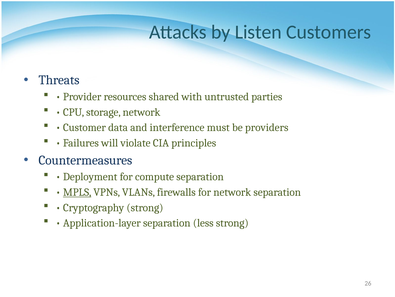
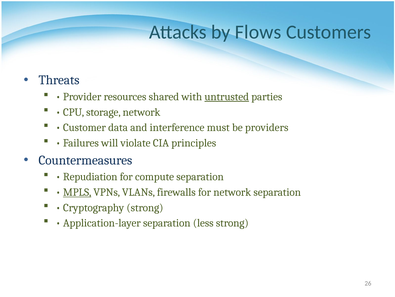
Listen: Listen -> Flows (258, 32)
untrusted underline: none -> present (227, 96)
Deployment: Deployment -> Repudiation (90, 176)
